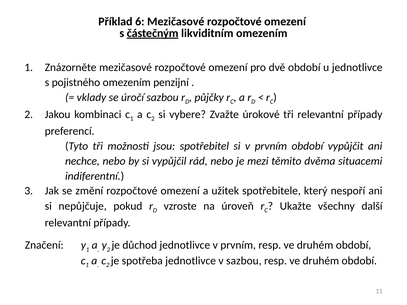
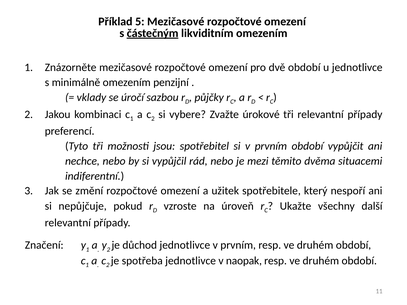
6: 6 -> 5 (140, 22)
pojistného: pojistného -> minimálně (76, 82)
v sazbou: sazbou -> naopak (244, 261)
